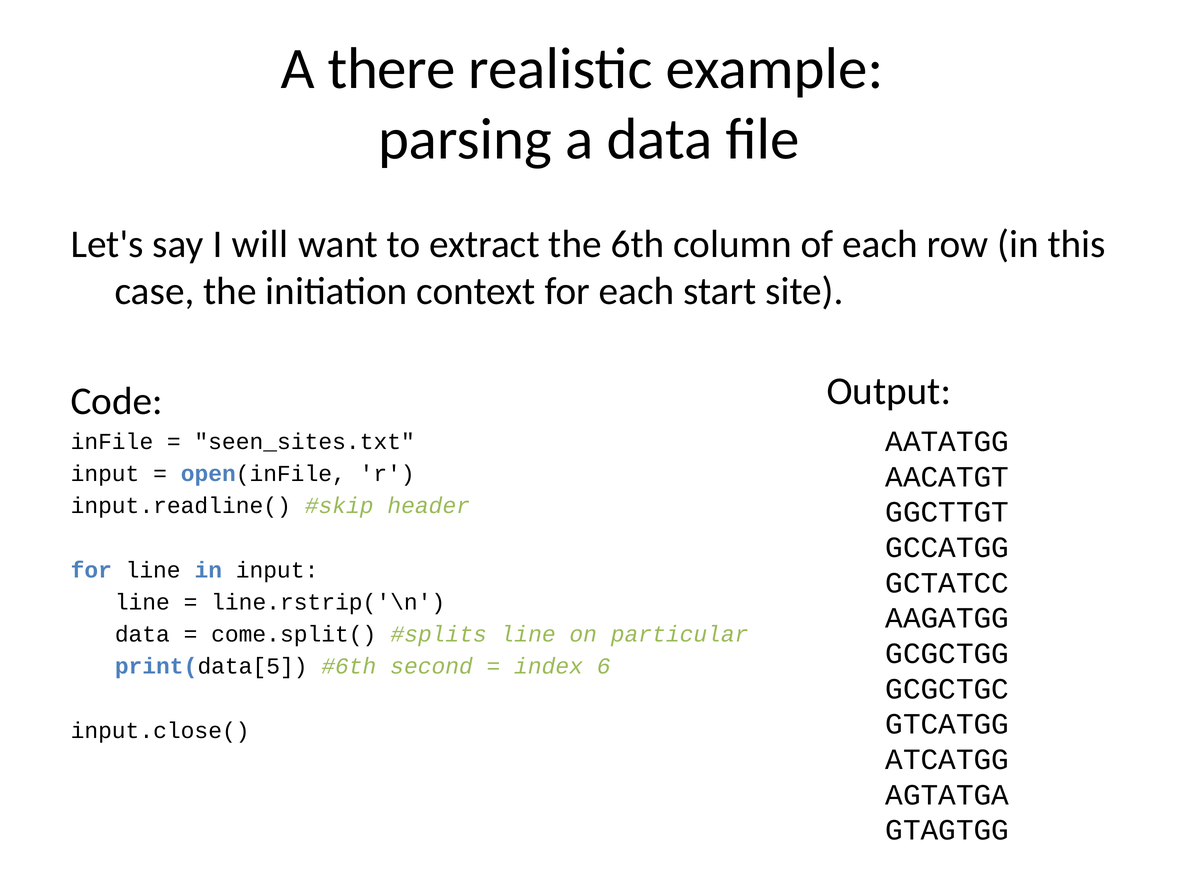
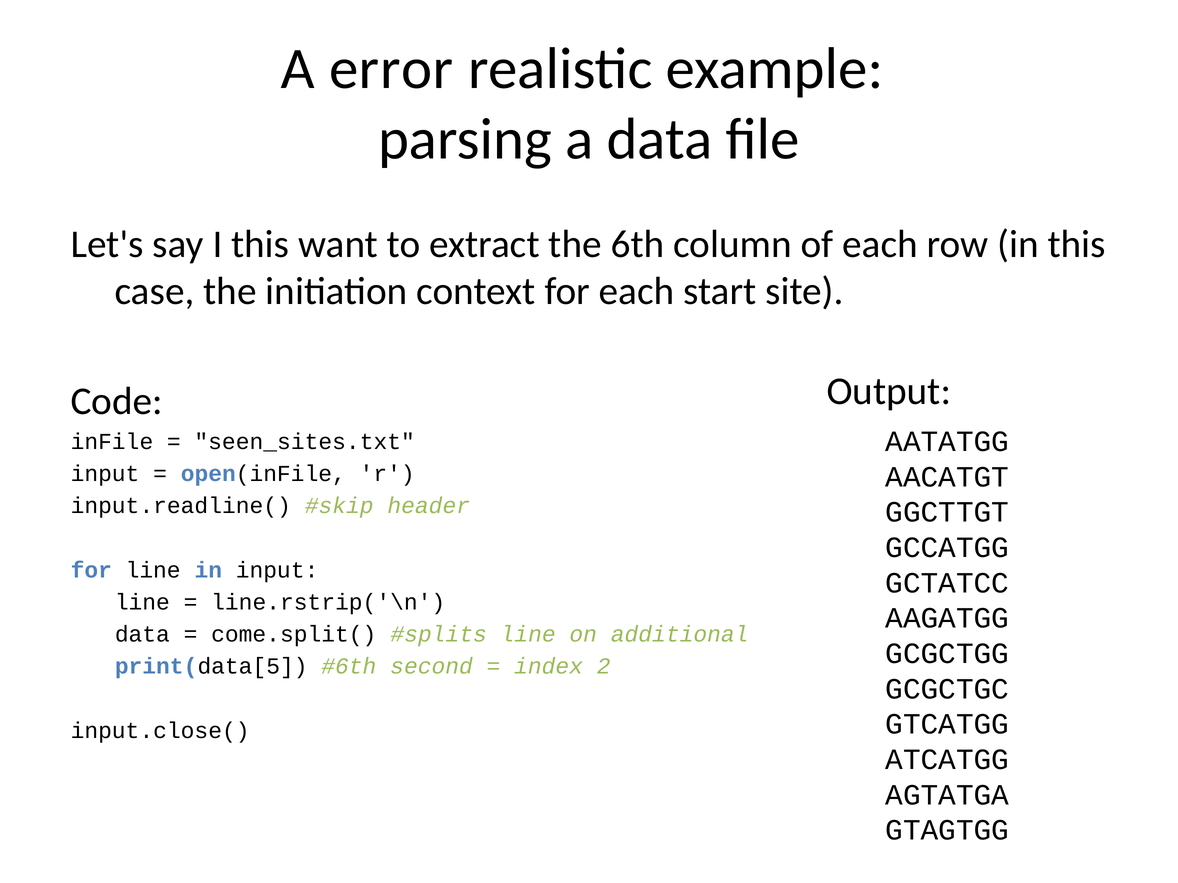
there: there -> error (391, 69)
I will: will -> this (260, 244)
particular: particular -> additional (680, 635)
6: 6 -> 2 (604, 667)
